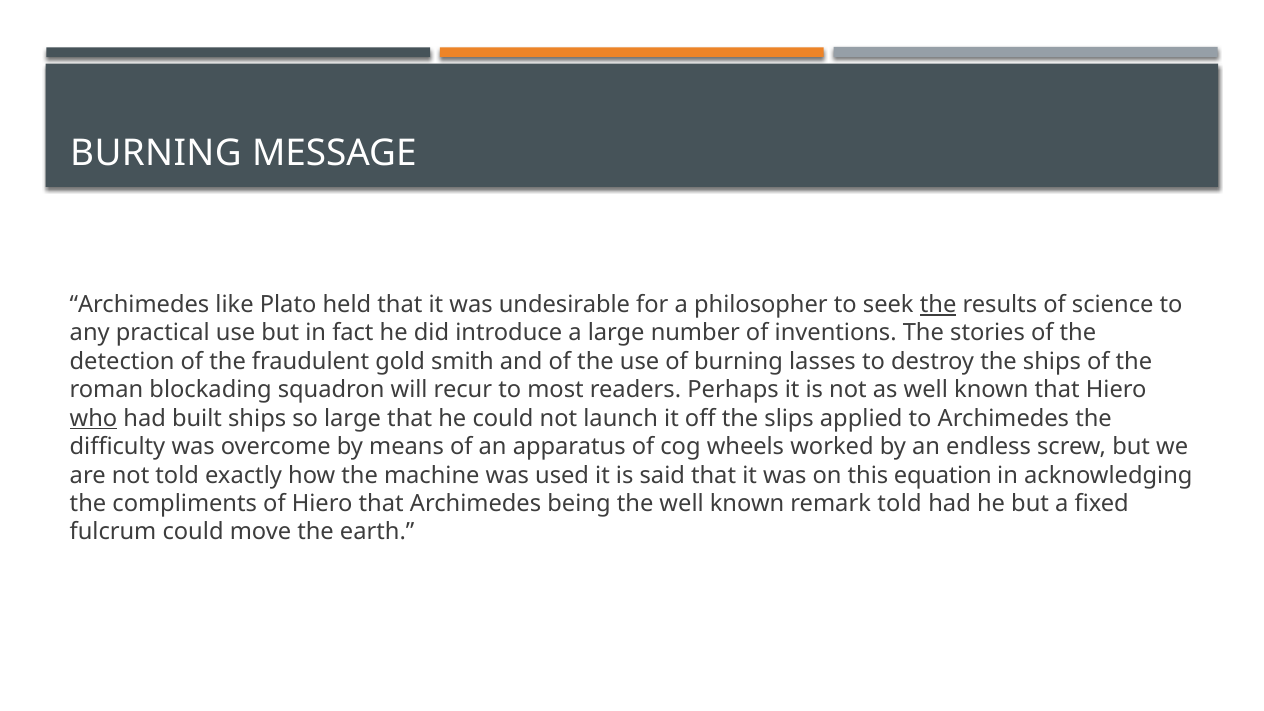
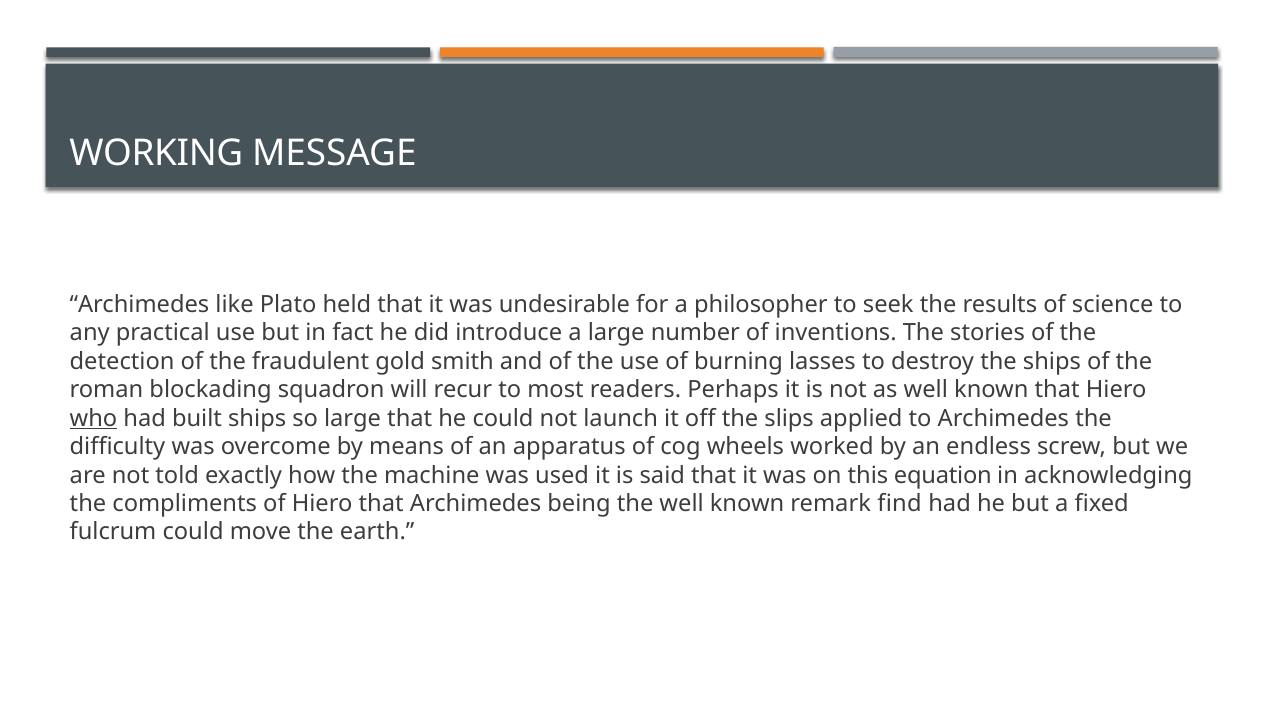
BURNING: BURNING -> WORKING (156, 154)
the underline: present -> none (938, 305)
remark told: told -> find (900, 504)
